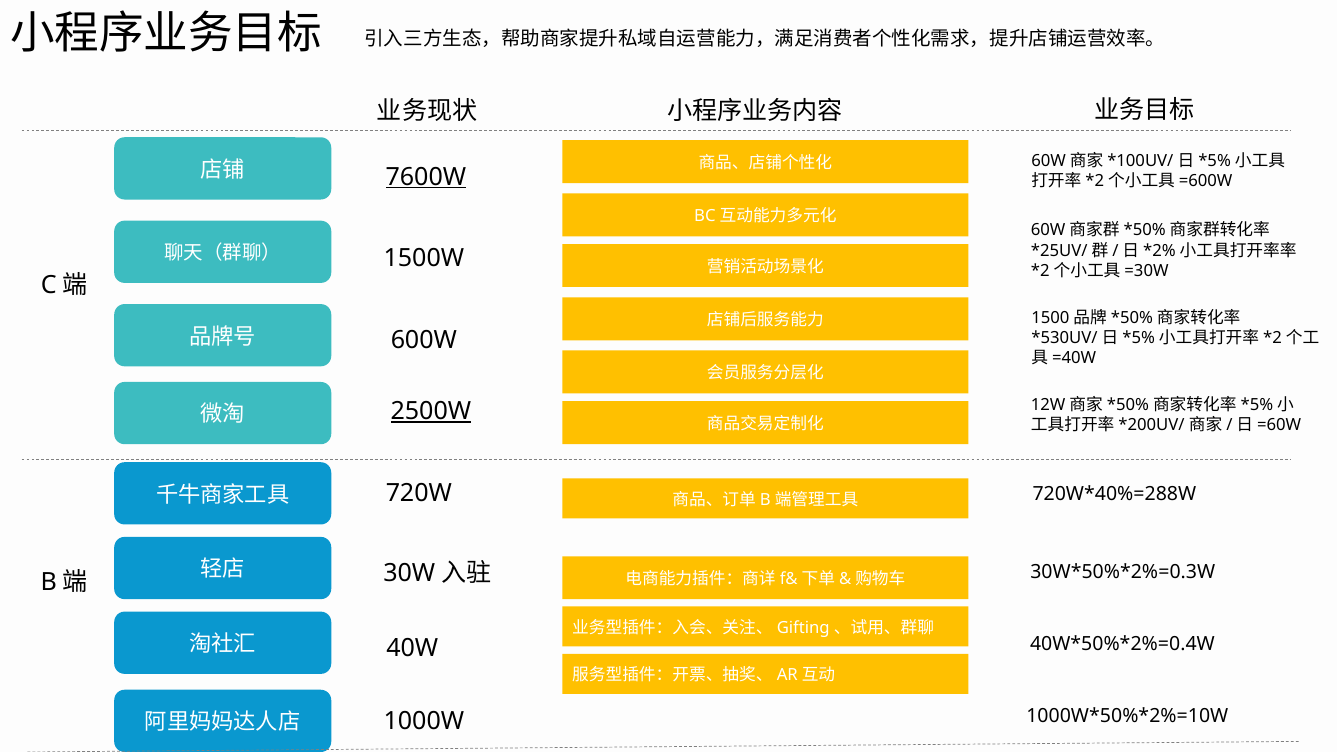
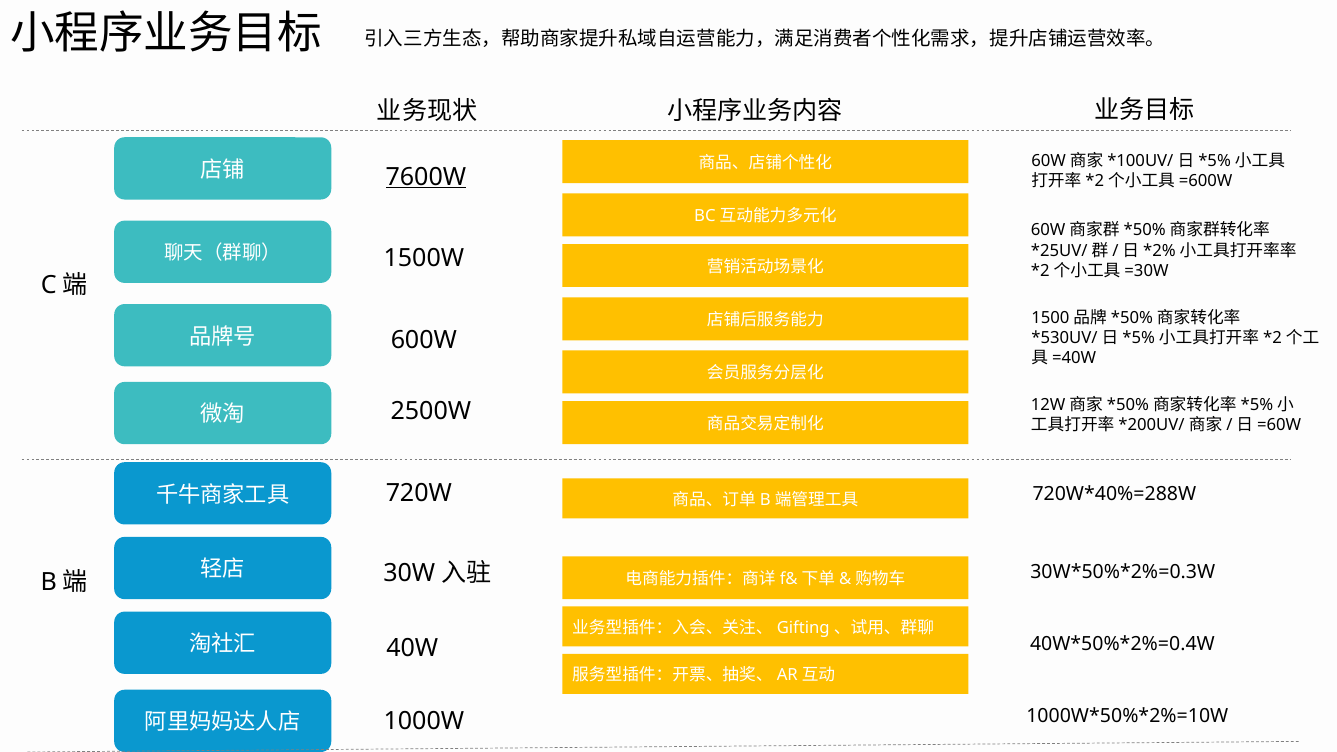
2500W underline: present -> none (431, 411)
